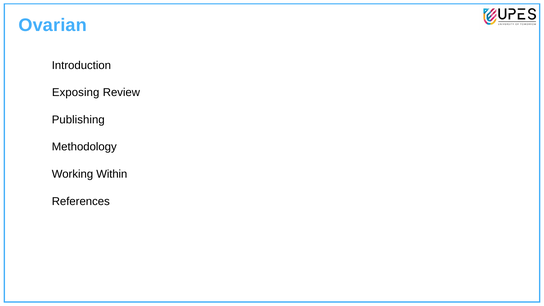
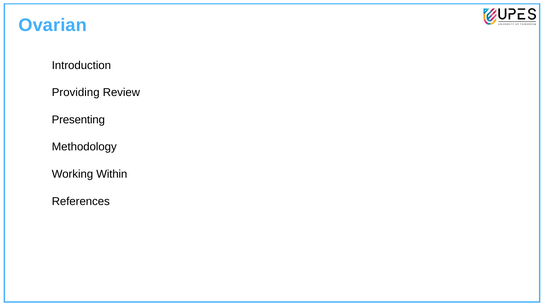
Exposing: Exposing -> Providing (76, 92)
Publishing: Publishing -> Presenting (78, 120)
